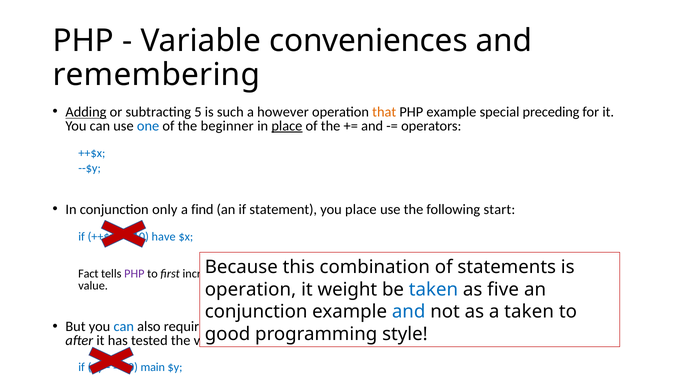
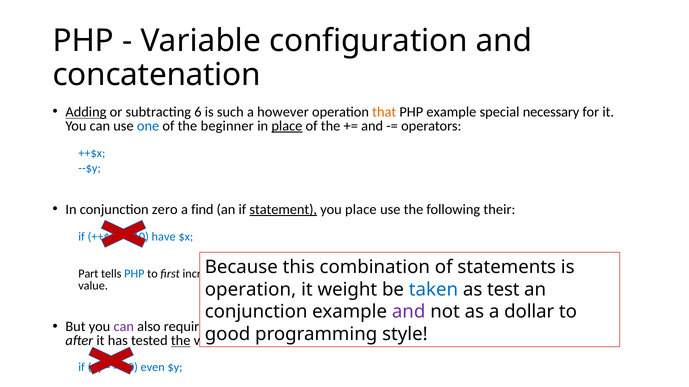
conveniences: conveniences -> configuration (368, 41)
remembering: remembering -> concatenation (157, 75)
5: 5 -> 6 (198, 112)
preceding: preceding -> necessary (551, 112)
only: only -> zero (165, 210)
statement underline: none -> present (283, 210)
start: start -> their (499, 210)
Fact: Fact -> Part (88, 274)
PHP colour: purple -> blue (134, 274)
as five: five -> test (503, 290)
and colour: blue -> purple (409, 312)
a taken: taken -> dollar (529, 312)
can colour: blue -> purple (124, 327)
the underline: none -> present (181, 341)
main: main -> even (153, 368)
